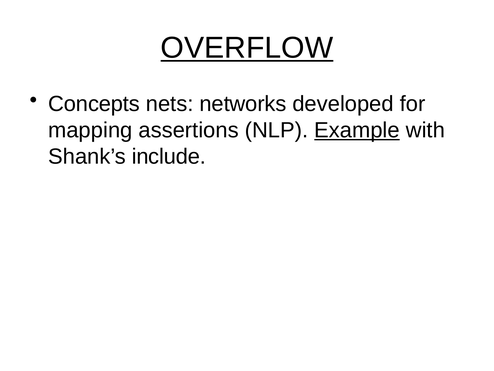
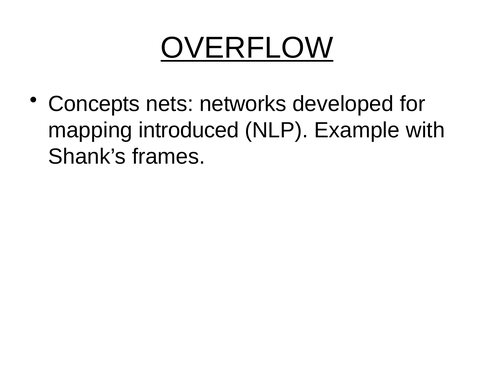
assertions: assertions -> introduced (189, 130)
Example underline: present -> none (357, 130)
include: include -> frames (169, 156)
